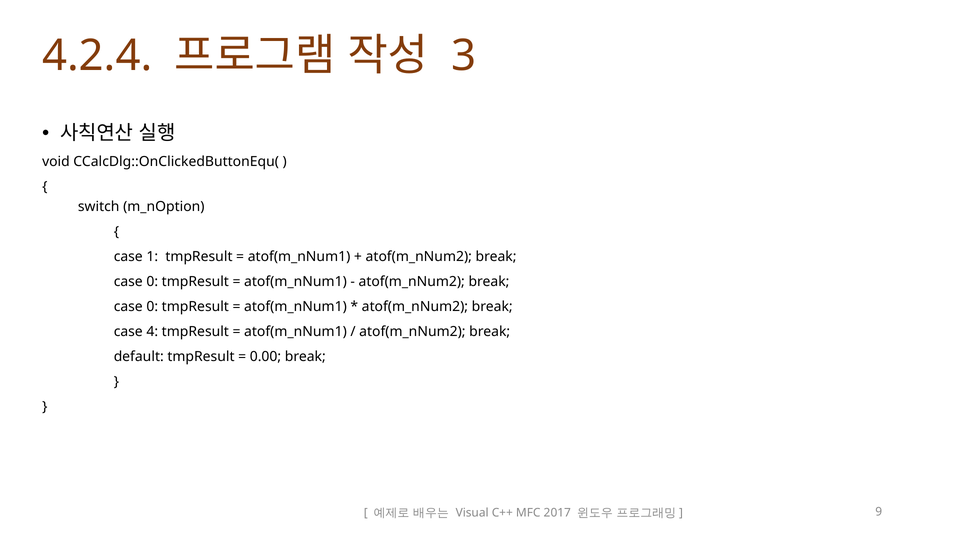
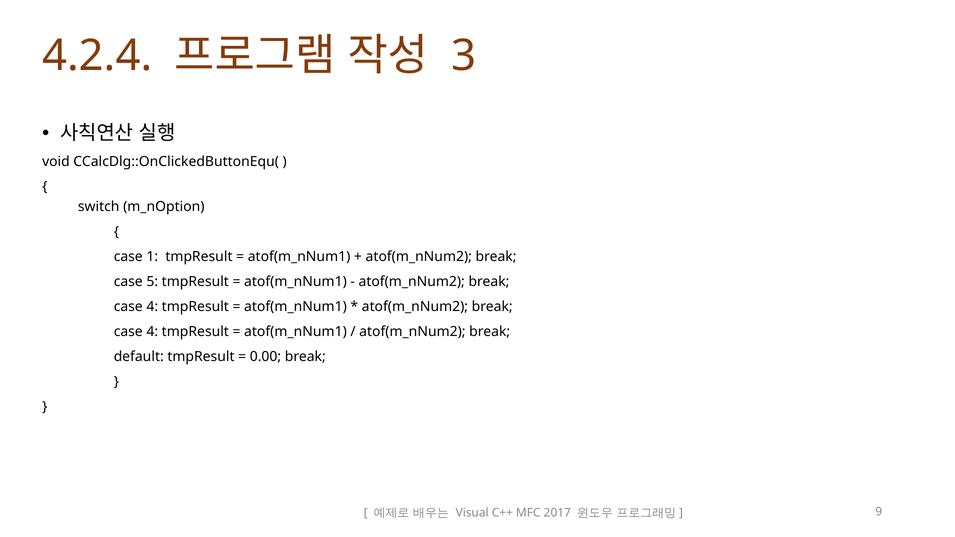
0: 0 -> 5 (152, 282)
0: 0 -> 4 (152, 307)
